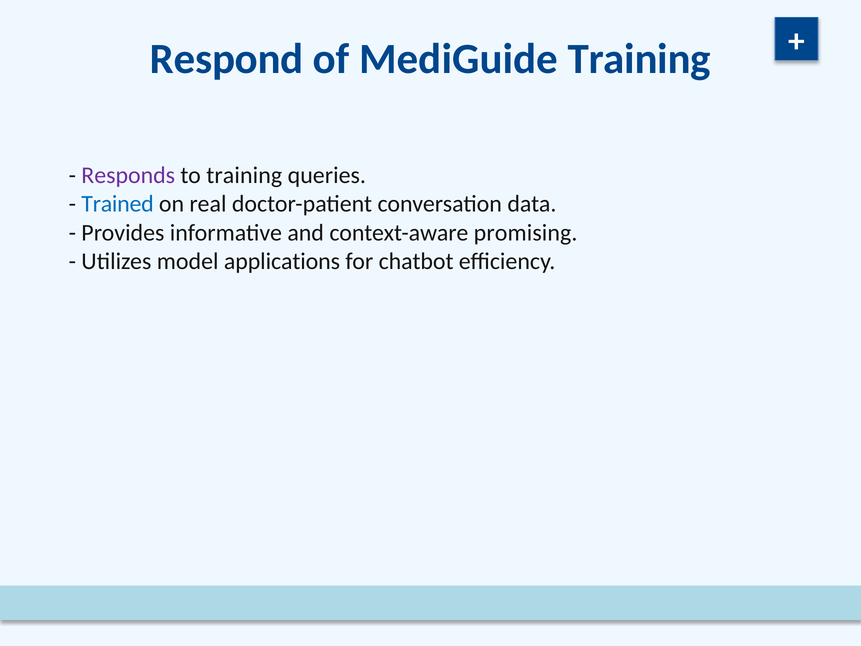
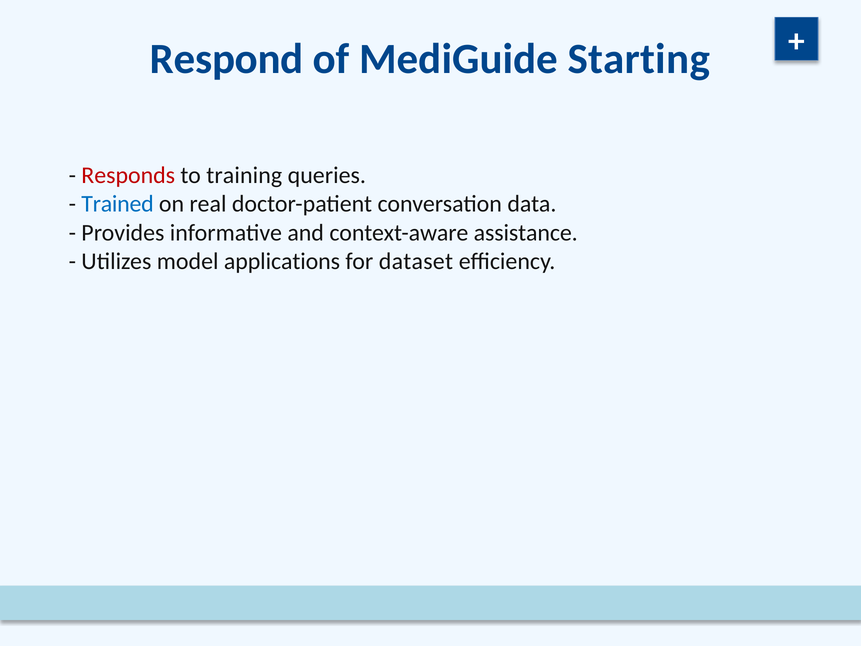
MediGuide Training: Training -> Starting (639, 59)
Responds colour: purple -> red (128, 175)
promising: promising -> assistance (526, 233)
chatbot: chatbot -> dataset (416, 261)
